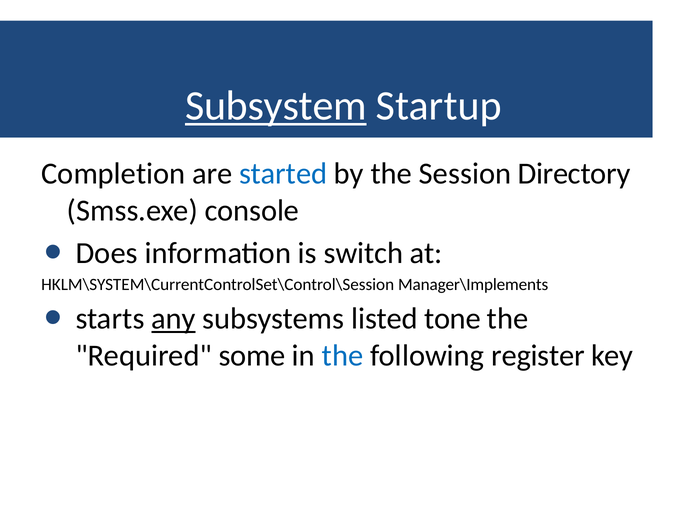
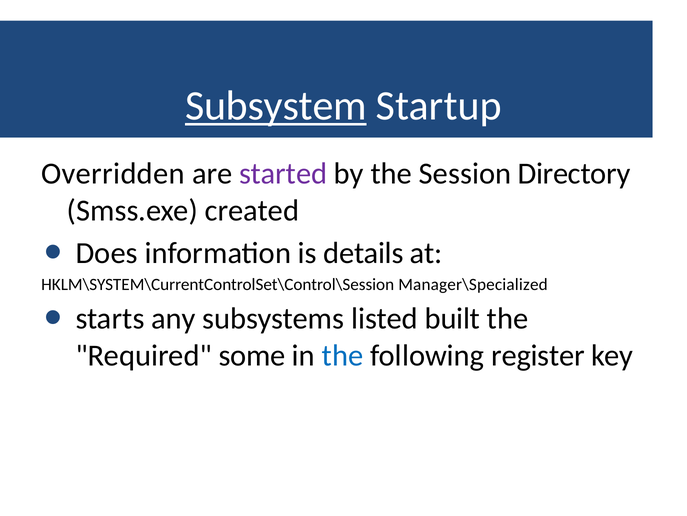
Completion: Completion -> Overridden (113, 174)
started colour: blue -> purple (283, 174)
console: console -> created (252, 210)
switch: switch -> details (363, 253)
Manager\Implements: Manager\Implements -> Manager\Specialized (473, 284)
any underline: present -> none (173, 318)
tone: tone -> built (452, 318)
